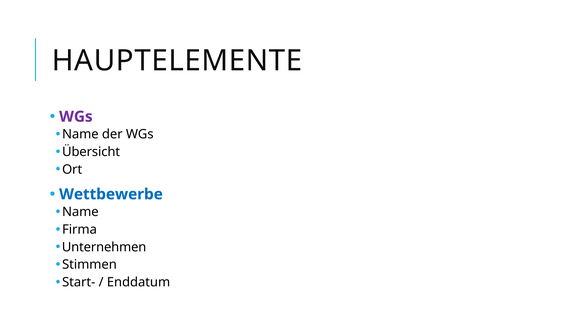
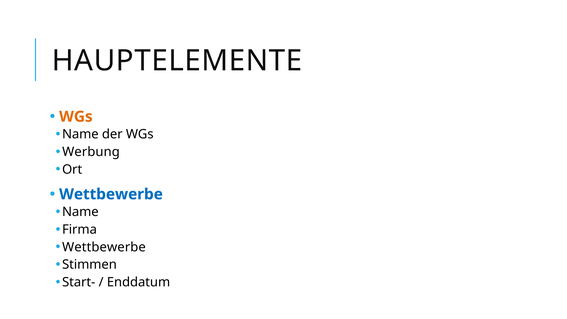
WGs colour: purple -> orange (76, 117)
Übersicht: Übersicht -> Werbung (91, 152)
Unternehmen: Unternehmen -> Wettbewerbe (104, 247)
